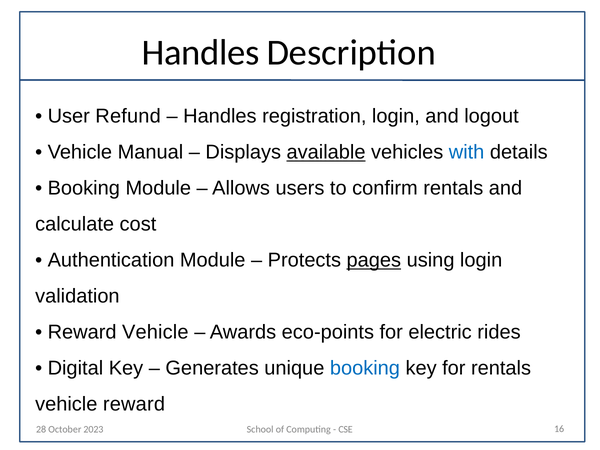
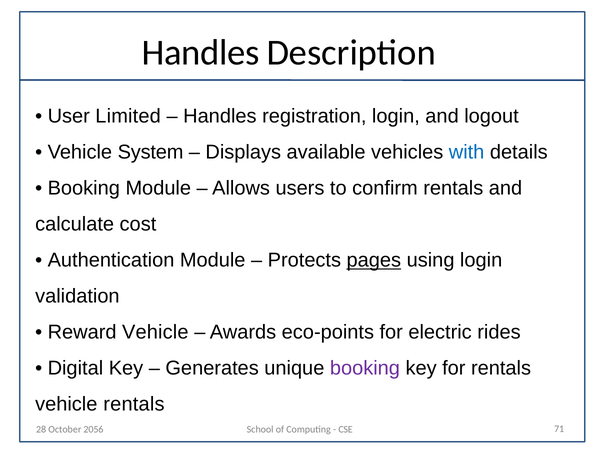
Refund: Refund -> Limited (128, 116)
Manual: Manual -> System (151, 152)
available underline: present -> none (326, 152)
booking colour: blue -> purple (365, 368)
vehicle reward: reward -> rentals (134, 404)
2023: 2023 -> 2056 (93, 429)
16: 16 -> 71 (559, 429)
